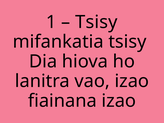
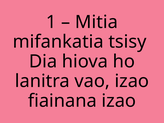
Tsisy: Tsisy -> Mitia (96, 22)
